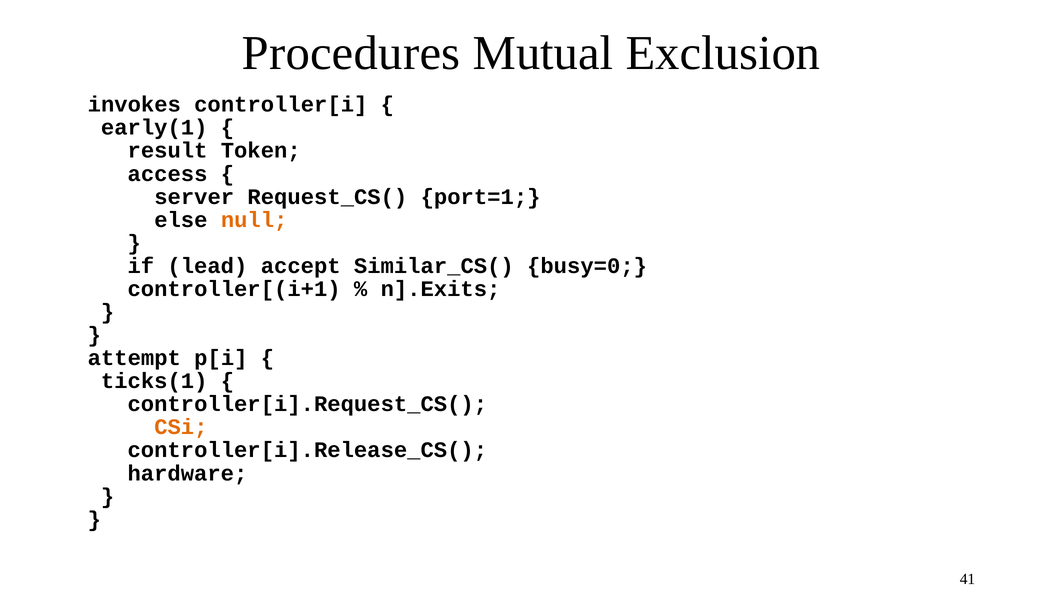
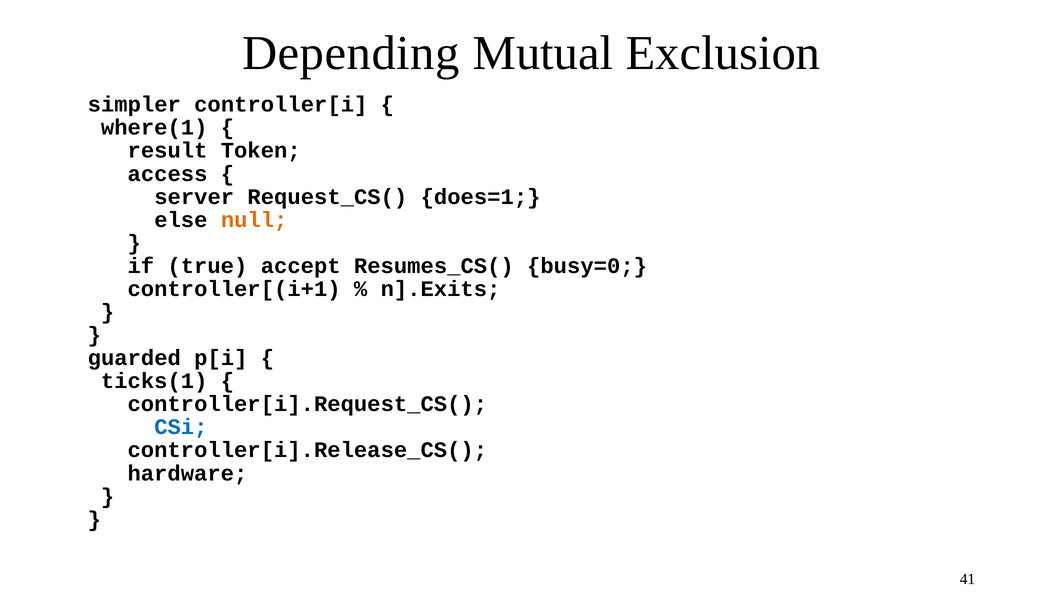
Procedures: Procedures -> Depending (351, 53)
invokes: invokes -> simpler (134, 105)
early(1: early(1 -> where(1 (154, 128)
port=1: port=1 -> does=1 (481, 197)
lead: lead -> true (207, 266)
Similar_CS(: Similar_CS( -> Resumes_CS( (434, 266)
attempt: attempt -> guarded (134, 358)
CSi colour: orange -> blue (181, 427)
